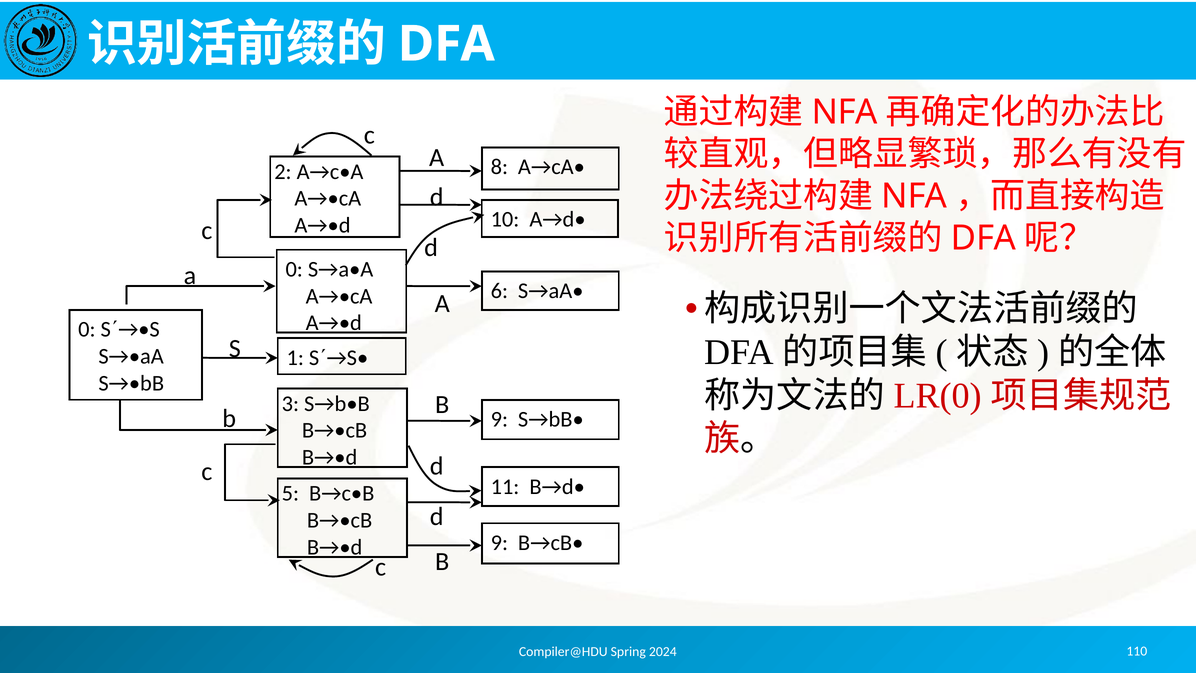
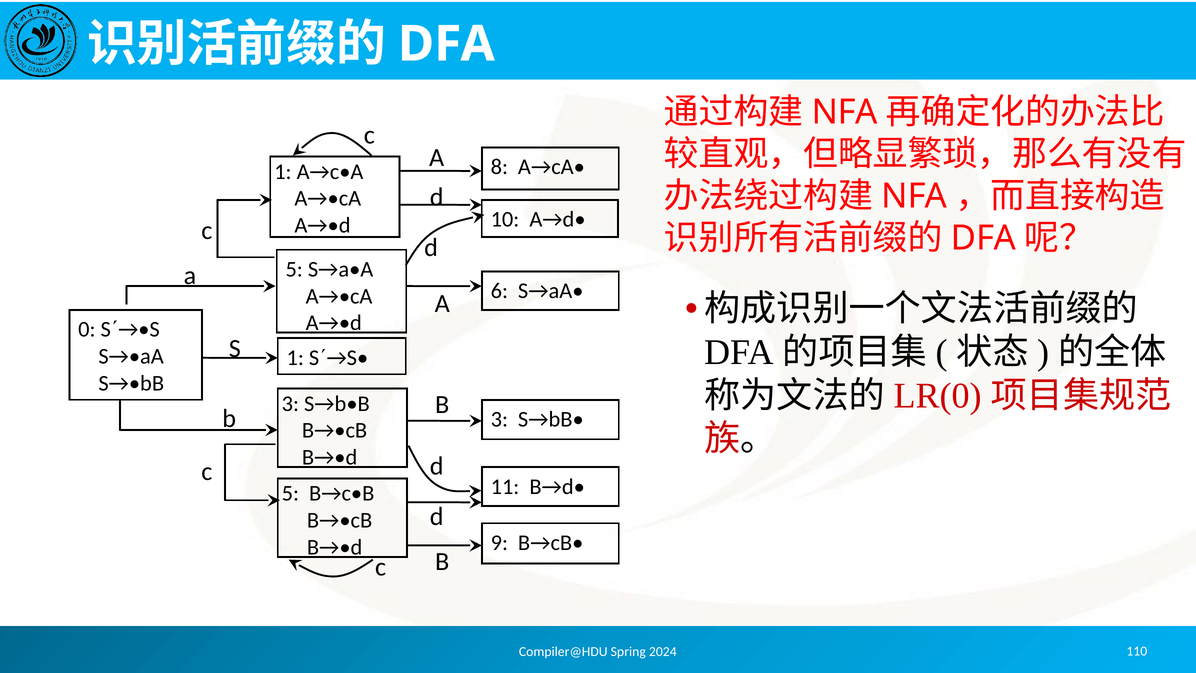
2: 2 -> 1 (283, 172)
0: 0 -> 5 (294, 269)
9: 9 -> 3 (499, 419)
